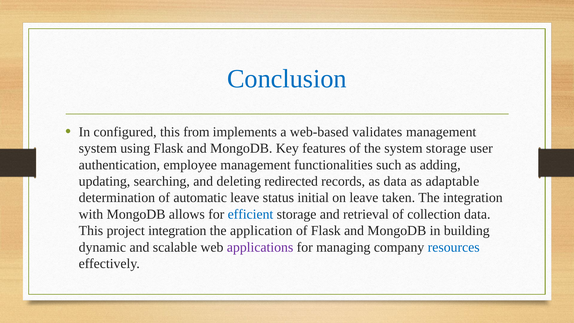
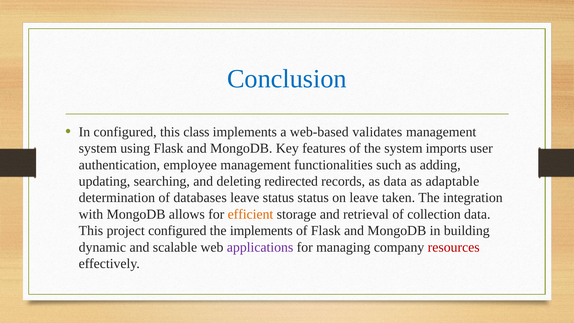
from: from -> class (196, 132)
system storage: storage -> imports (446, 148)
automatic: automatic -> databases (200, 198)
status initial: initial -> status (313, 198)
efficient colour: blue -> orange (250, 214)
project integration: integration -> configured (177, 231)
the application: application -> implements (261, 231)
resources colour: blue -> red (454, 247)
